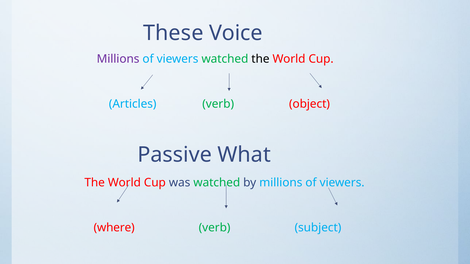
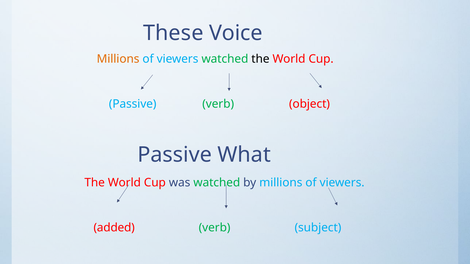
Millions colour: purple -> orange (118, 59)
Articles: Articles -> Passive (133, 104)
where: where -> added (114, 228)
